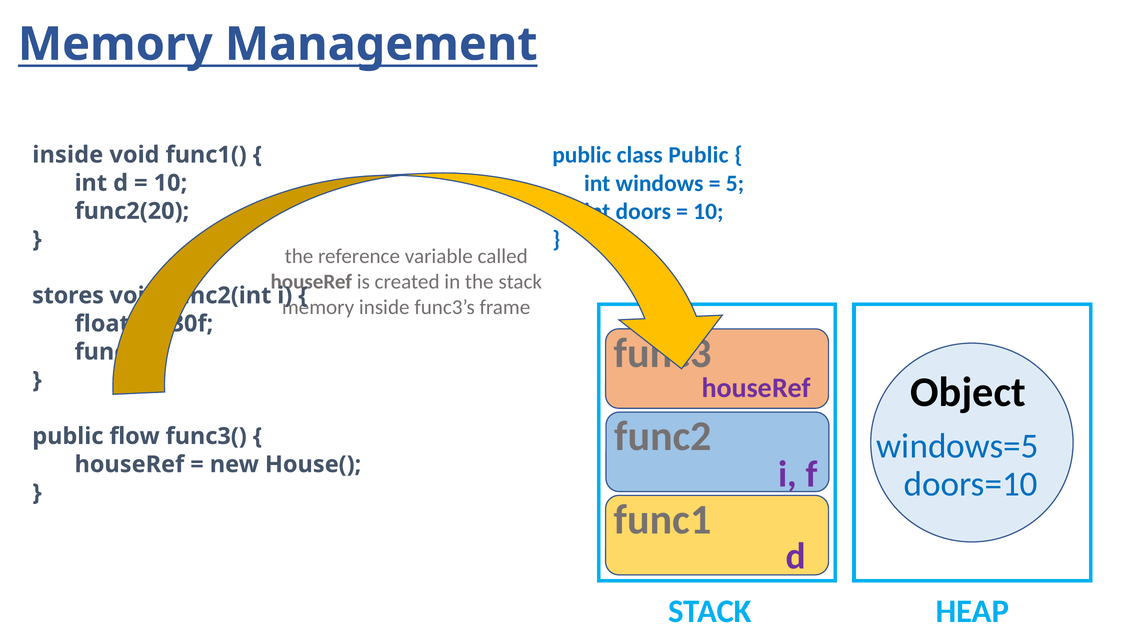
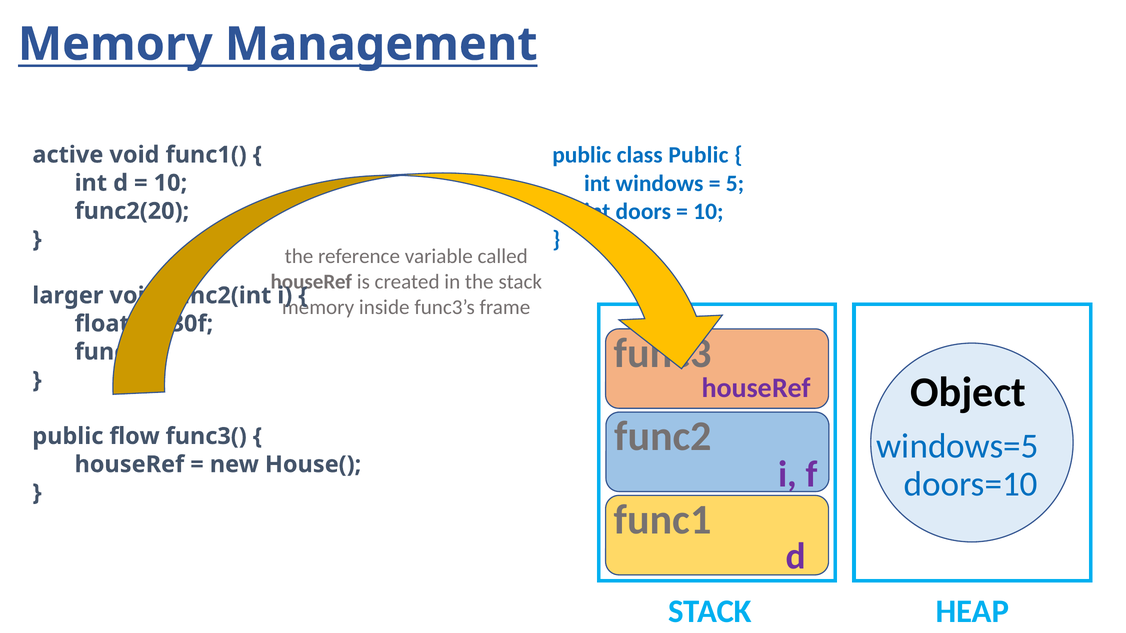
inside: inside -> active (68, 155)
stores: stores -> larger (68, 296)
